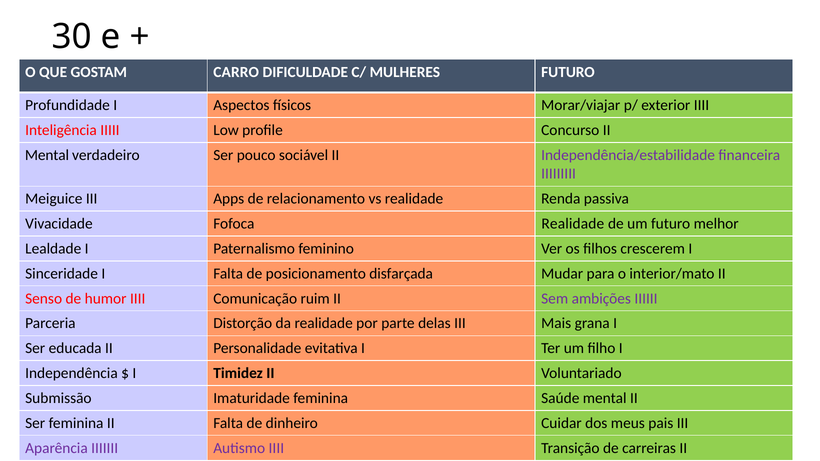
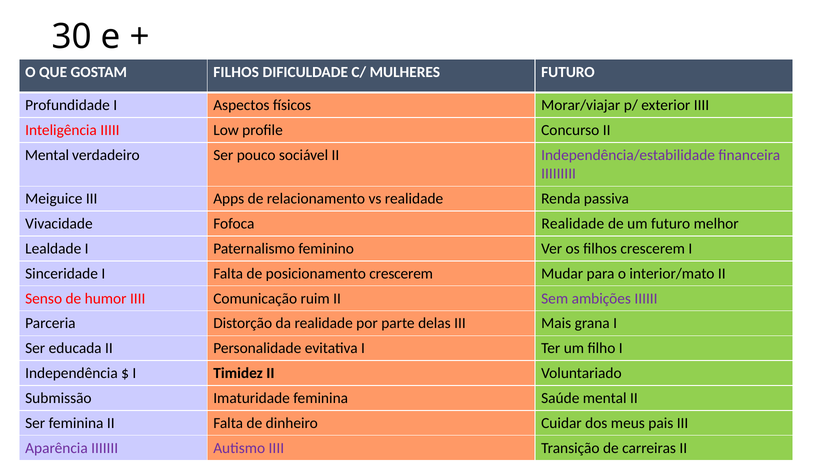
GOSTAM CARRO: CARRO -> FILHOS (236, 72)
posicionamento disfarçada: disfarçada -> crescerem (401, 274)
